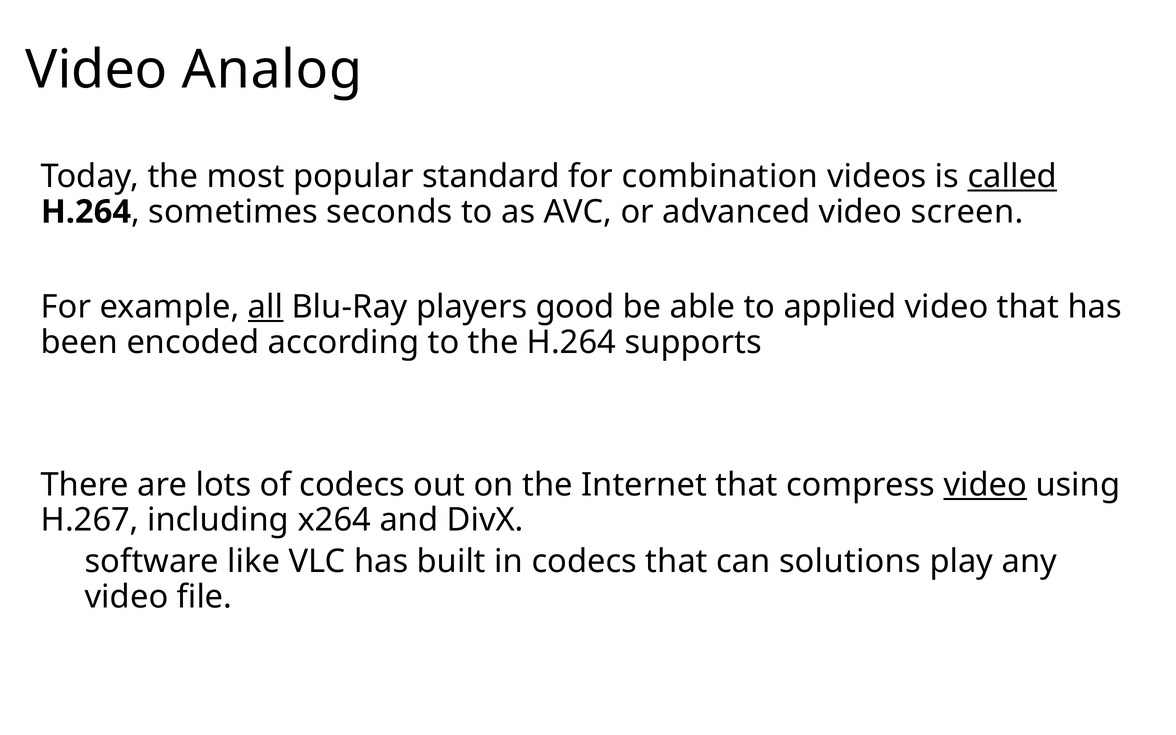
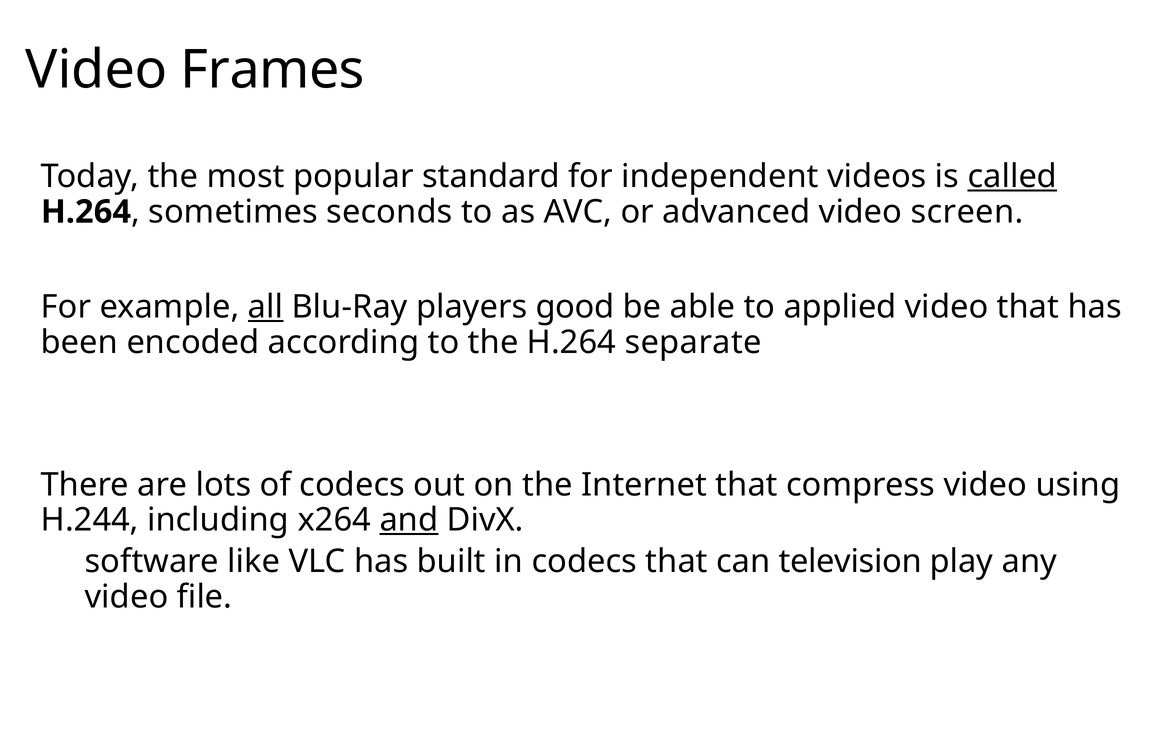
Analog: Analog -> Frames (273, 70)
combination: combination -> independent (720, 177)
supports: supports -> separate (693, 342)
video underline: present -> none (985, 485)
H.267: H.267 -> H.244 (90, 520)
and underline: none -> present (409, 520)
solutions: solutions -> television (850, 562)
